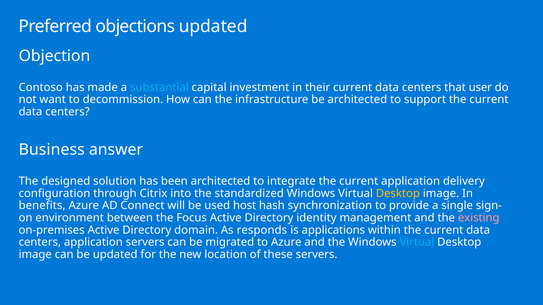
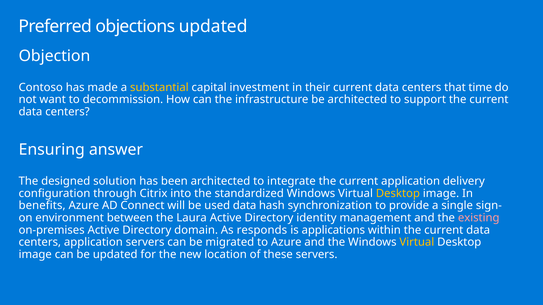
substantial colour: light blue -> yellow (159, 87)
user: user -> time (480, 87)
Business: Business -> Ensuring (52, 150)
used host: host -> data (245, 206)
Focus: Focus -> Laura (192, 218)
Virtual colour: light blue -> yellow (417, 242)
